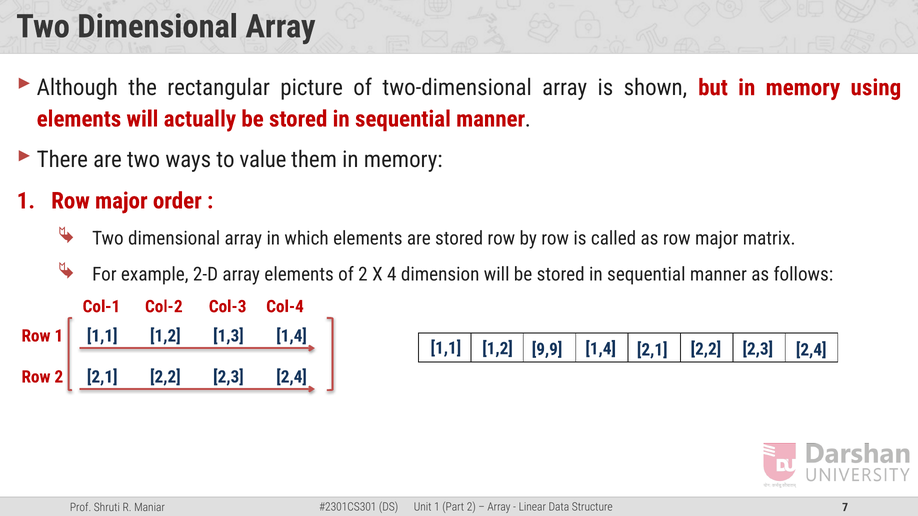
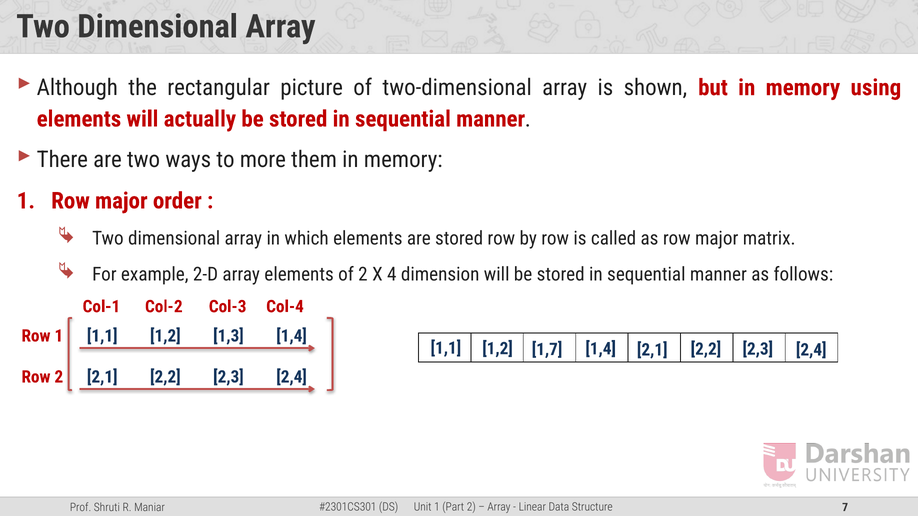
value: value -> more (263, 160)
9,9: 9,9 -> 1,7 (547, 350)
